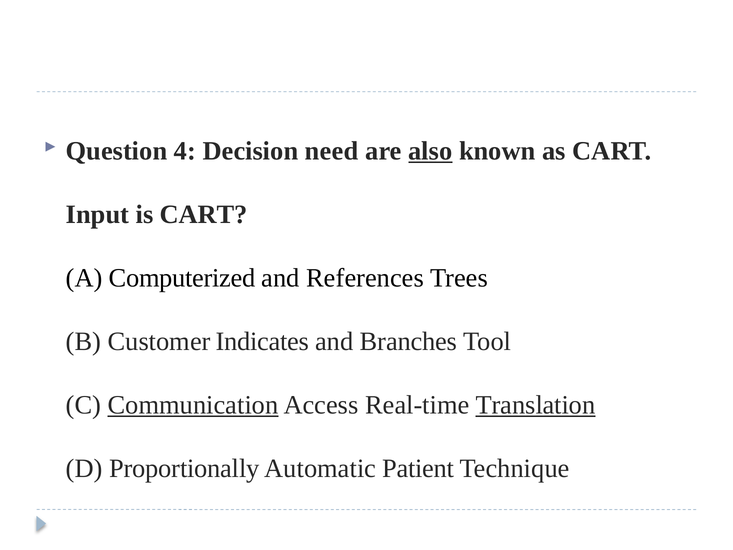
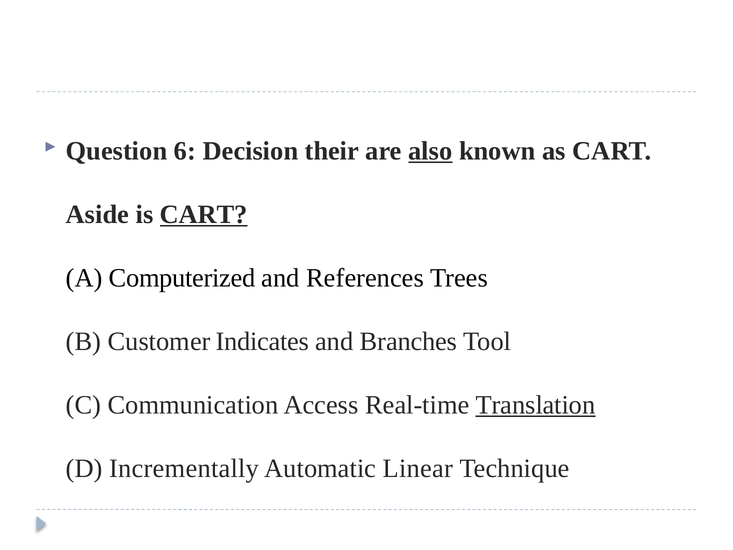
4: 4 -> 6 (185, 151)
need: need -> their (332, 151)
Input: Input -> Aside (97, 214)
CART underline: none -> present (204, 214)
Communication underline: present -> none (193, 405)
Proportionally: Proportionally -> Incrementally (184, 468)
Patient: Patient -> Linear (418, 468)
